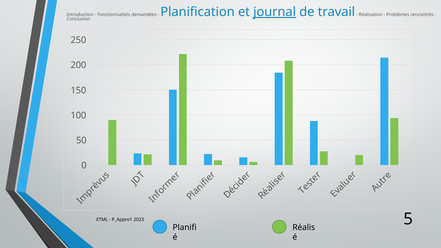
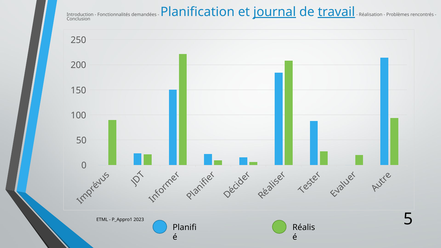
travail underline: none -> present (336, 12)
